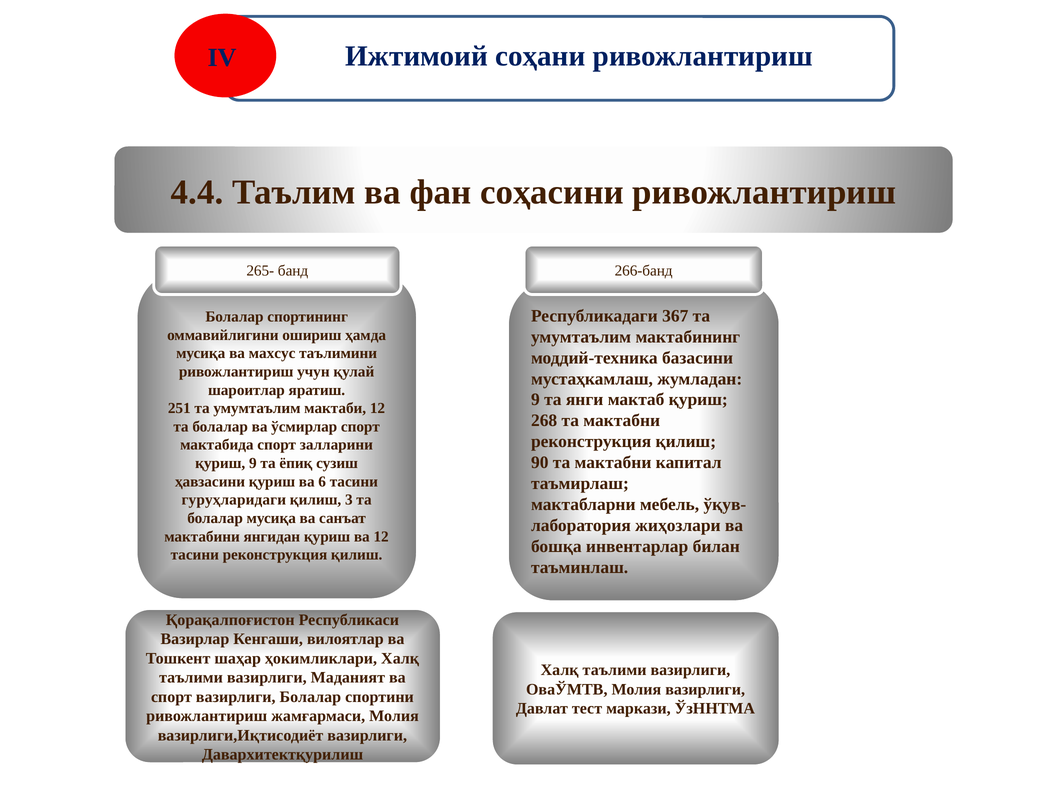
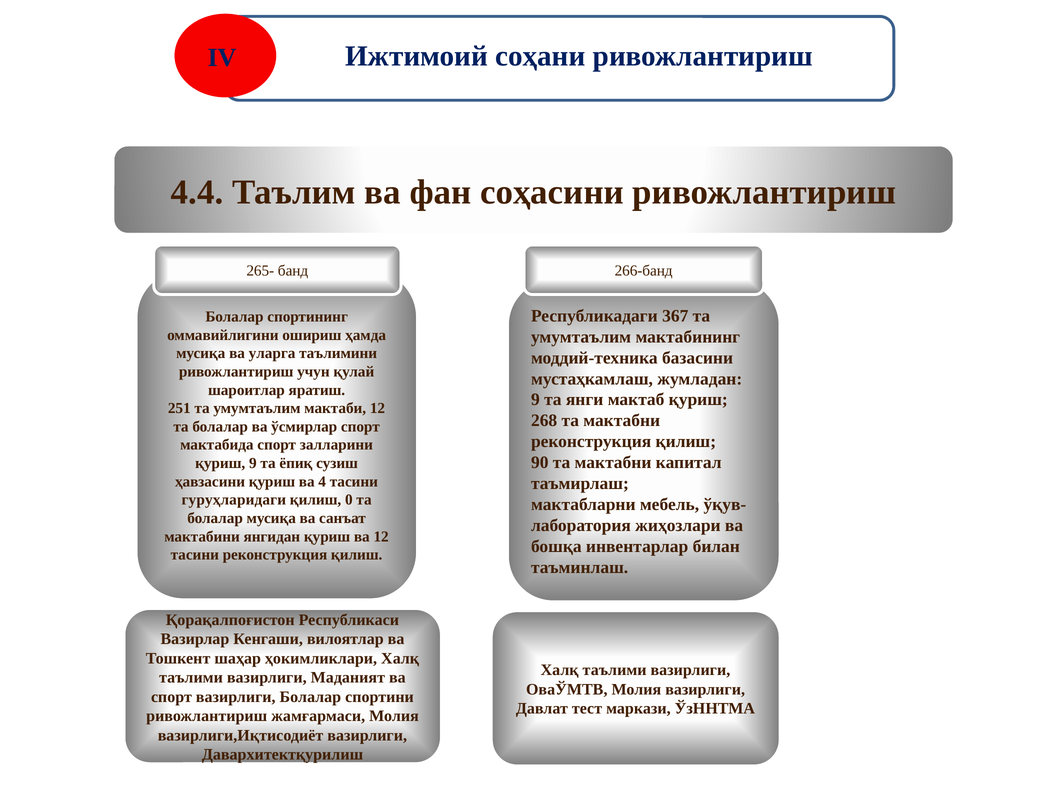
махсус: махсус -> уларга (272, 353)
6: 6 -> 4 (322, 482)
3: 3 -> 0 (349, 500)
